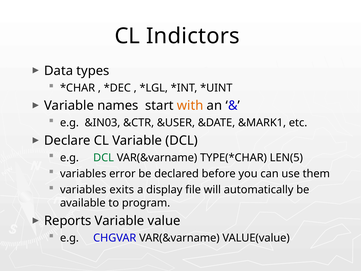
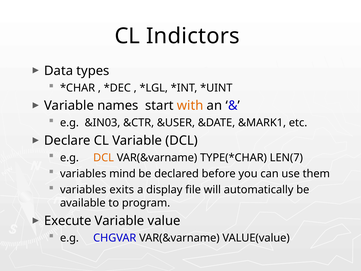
DCL colour: green -> orange (104, 158)
LEN(5: LEN(5 -> LEN(7 (286, 158)
error: error -> mind (122, 174)
Reports: Reports -> Execute (68, 221)
